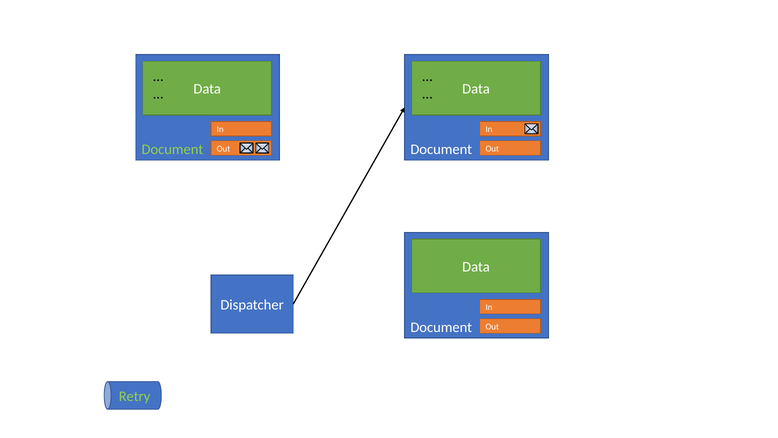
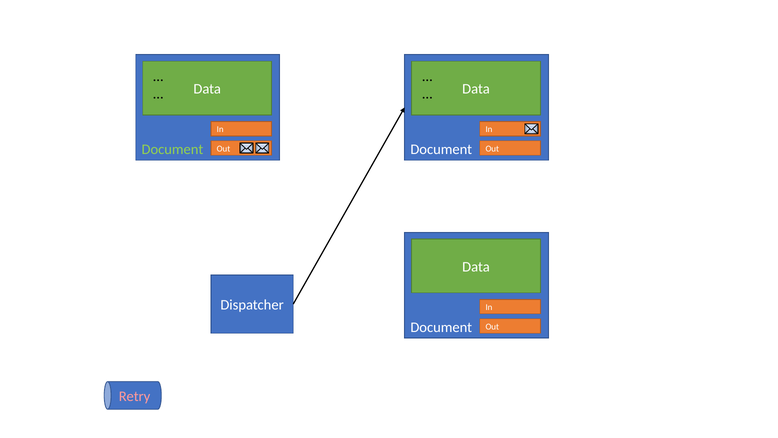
Retry colour: light green -> pink (134, 396)
